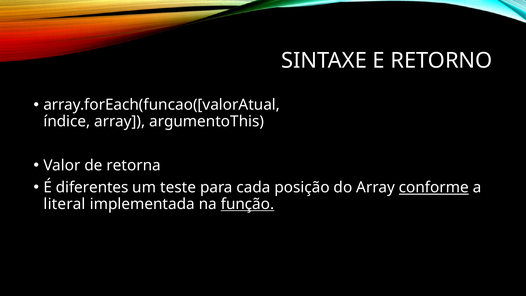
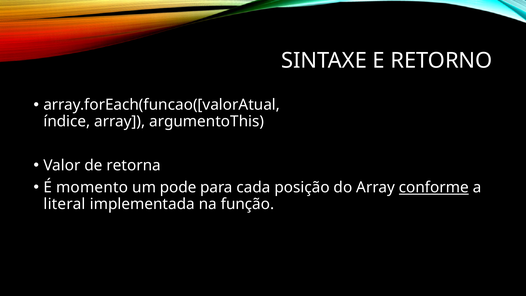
diferentes: diferentes -> momento (92, 187)
teste: teste -> pode (178, 187)
função underline: present -> none (248, 204)
